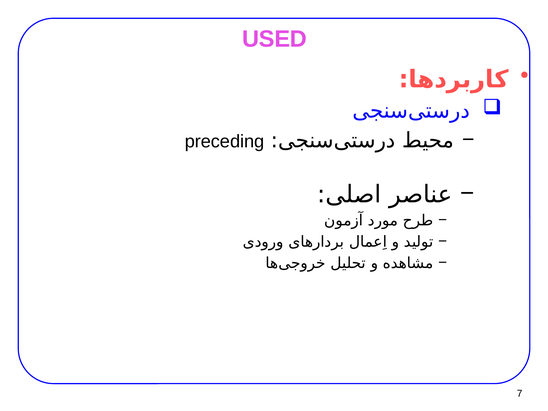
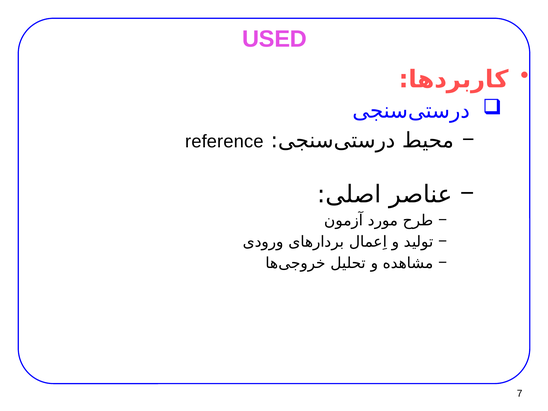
preceding: preceding -> reference (224, 142)
